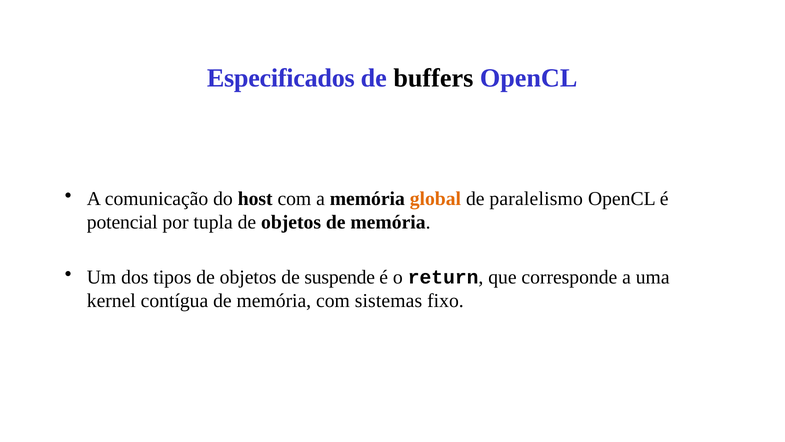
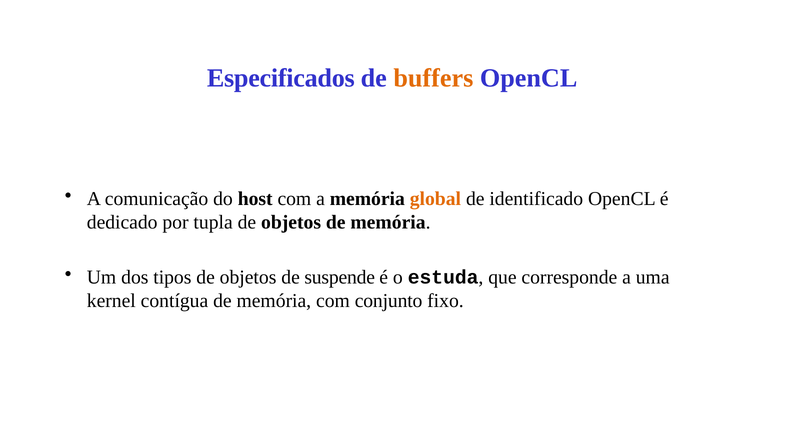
buffers colour: black -> orange (433, 78)
paralelismo: paralelismo -> identificado (536, 199)
potencial: potencial -> dedicado (122, 222)
return: return -> estuda (443, 277)
sistemas: sistemas -> conjunto (389, 301)
